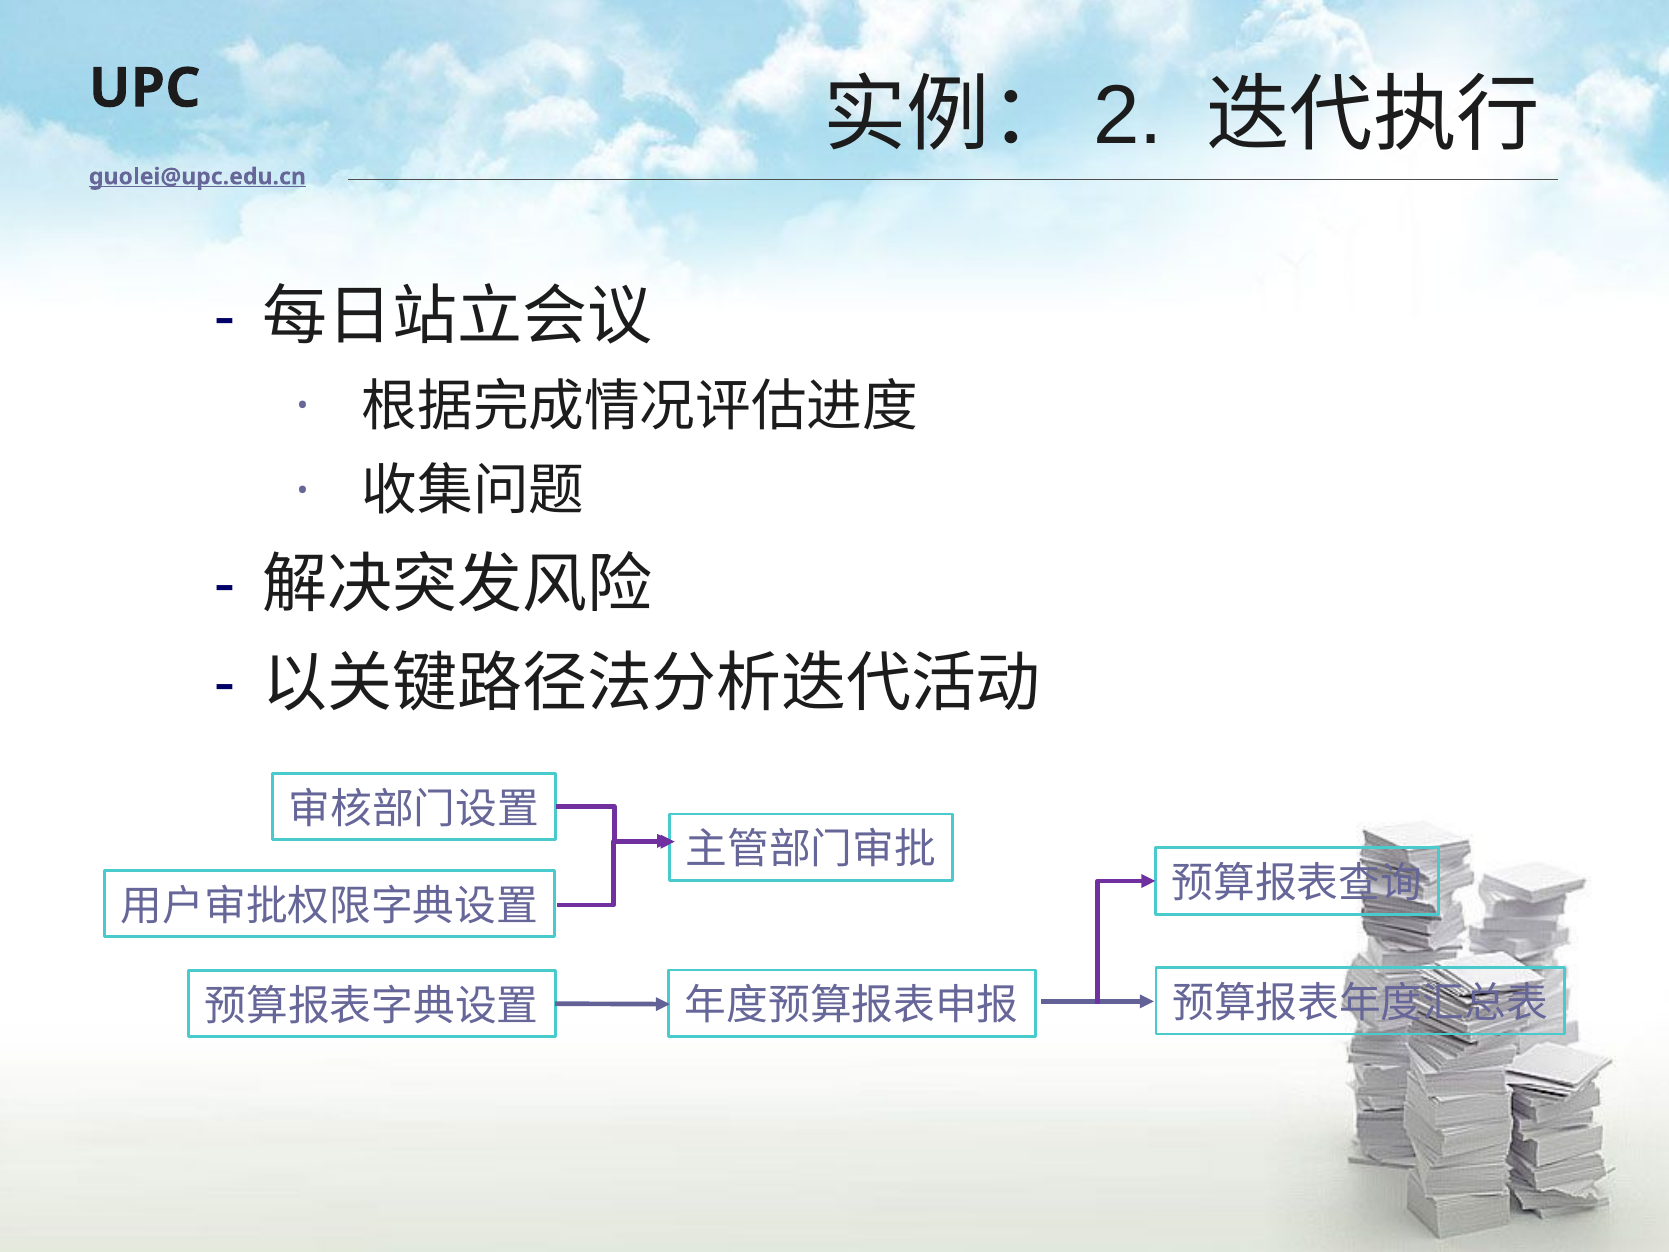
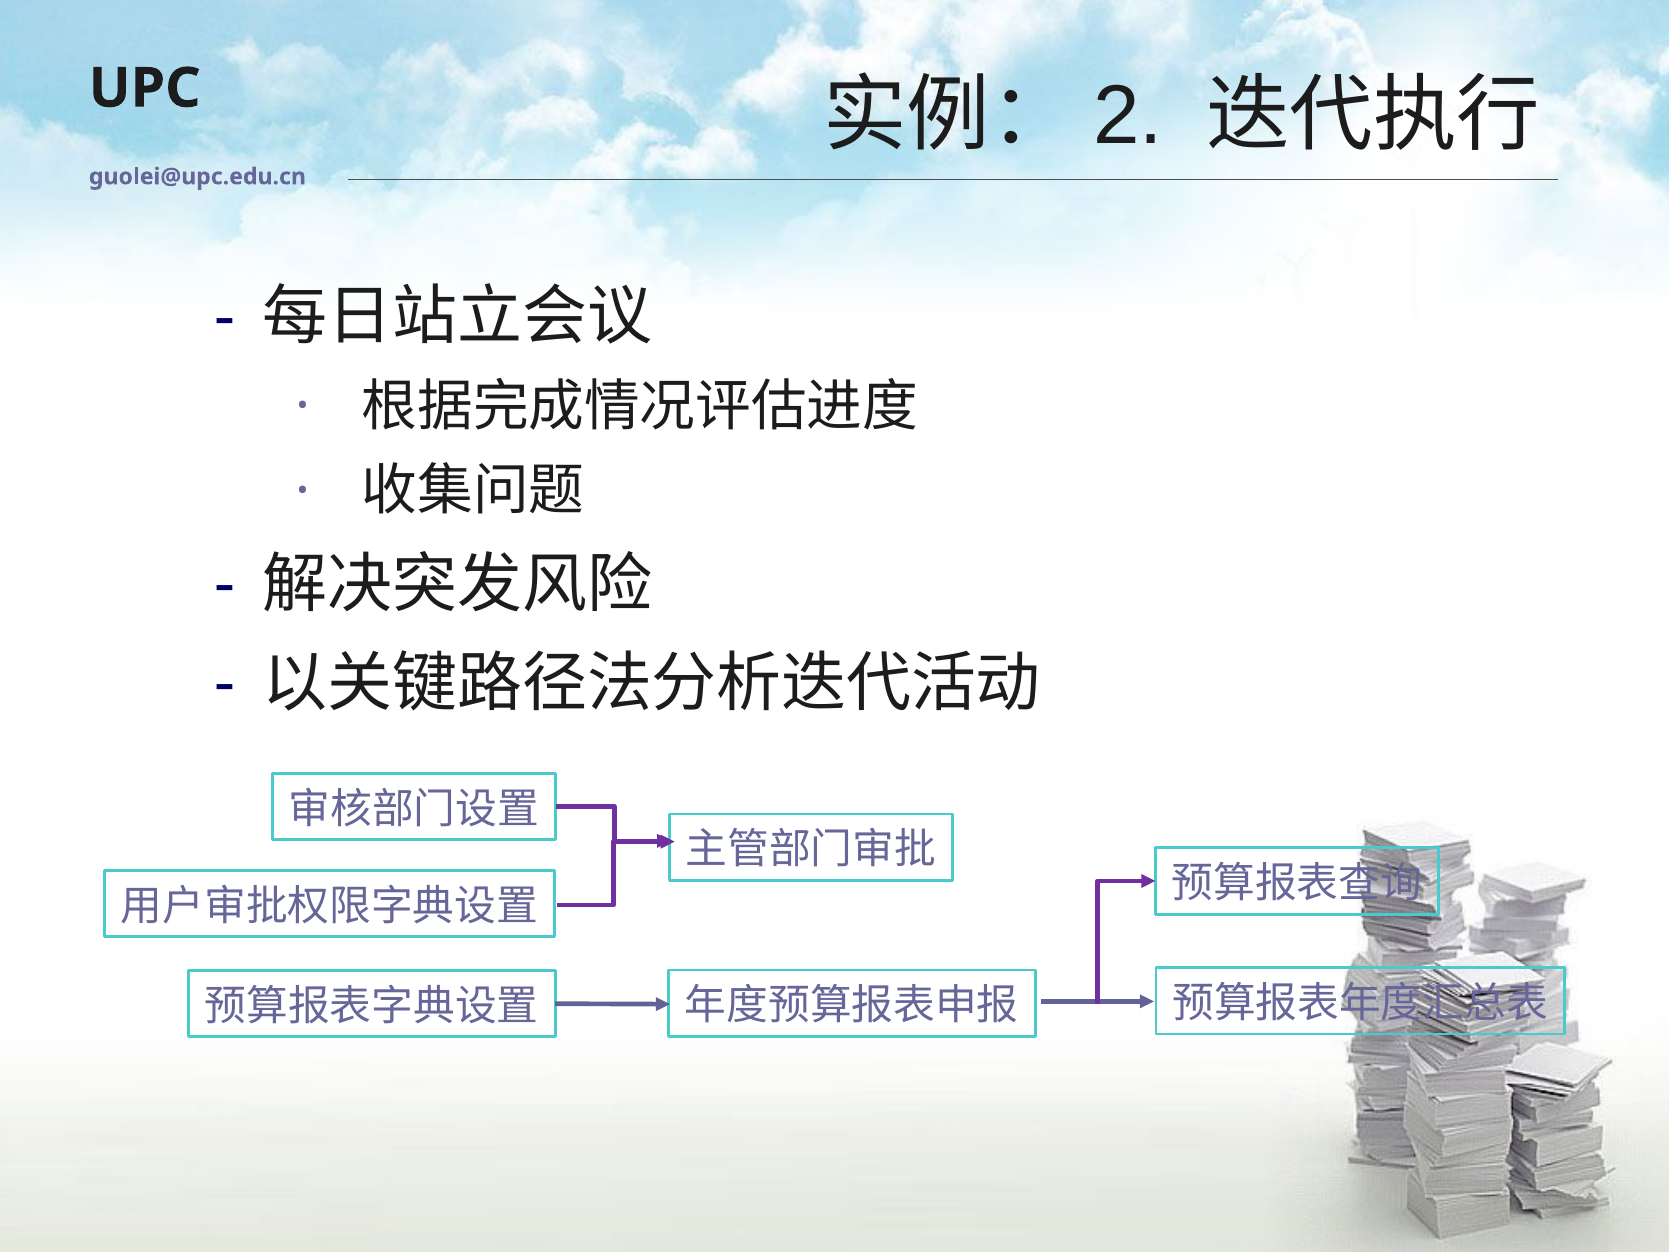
guolei@upc.edu.cn underline: present -> none (197, 177)
